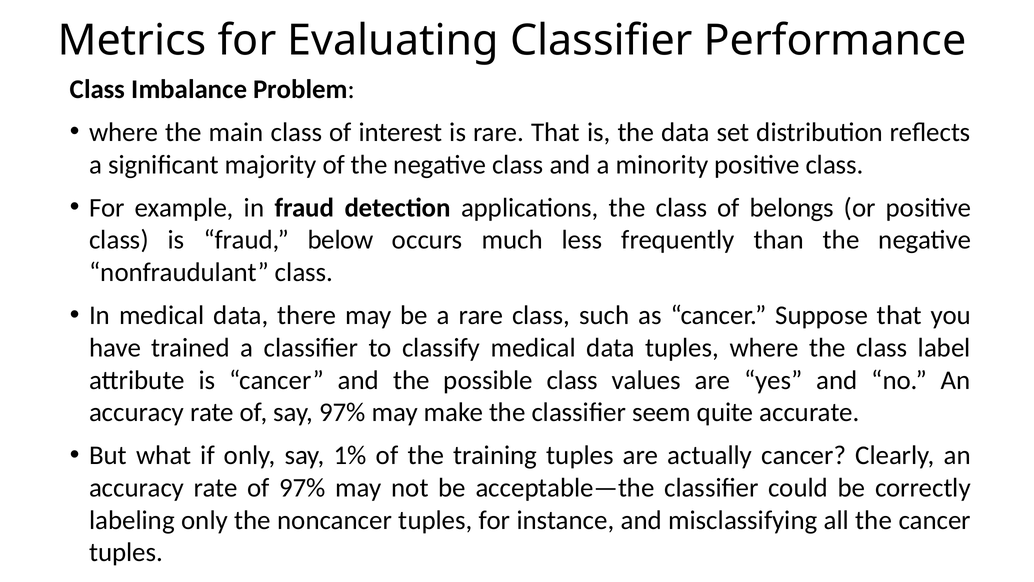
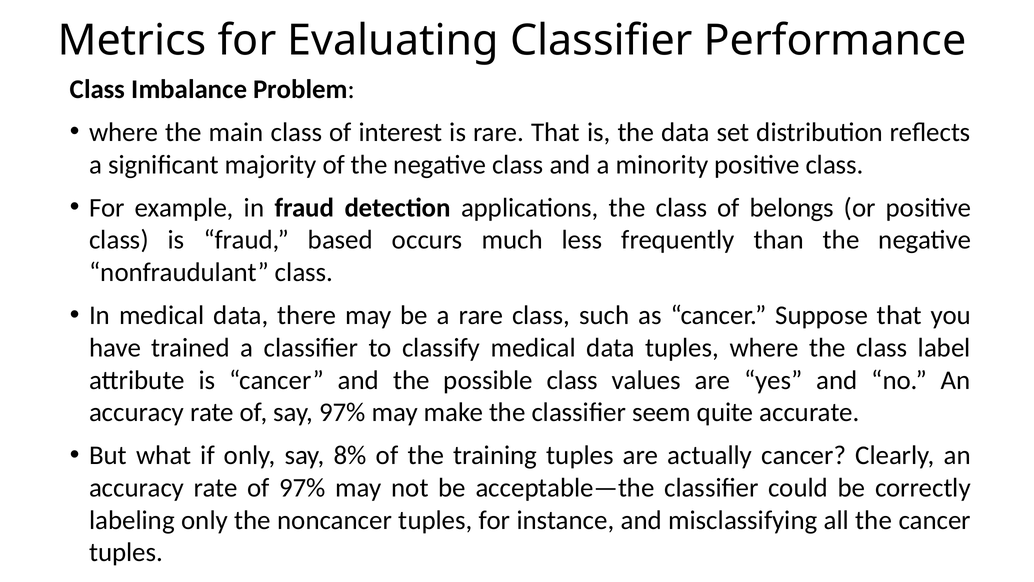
below: below -> based (340, 240)
1%: 1% -> 8% (350, 455)
